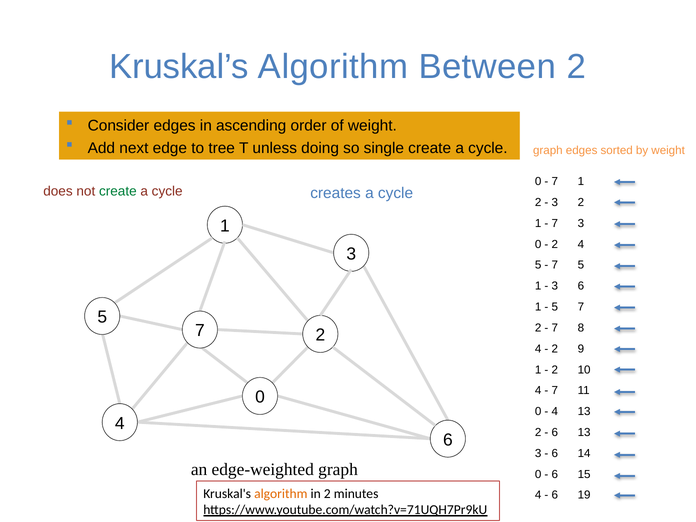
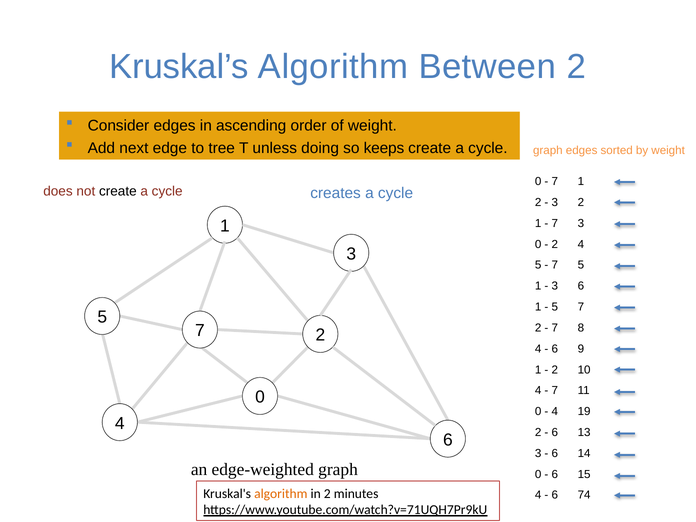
single: single -> keeps (384, 148)
create colour: green -> black (118, 191)
2: 2 -> 6 (555, 349)
4 13: 13 -> 19 (584, 412)
19: 19 -> 74 (584, 495)
